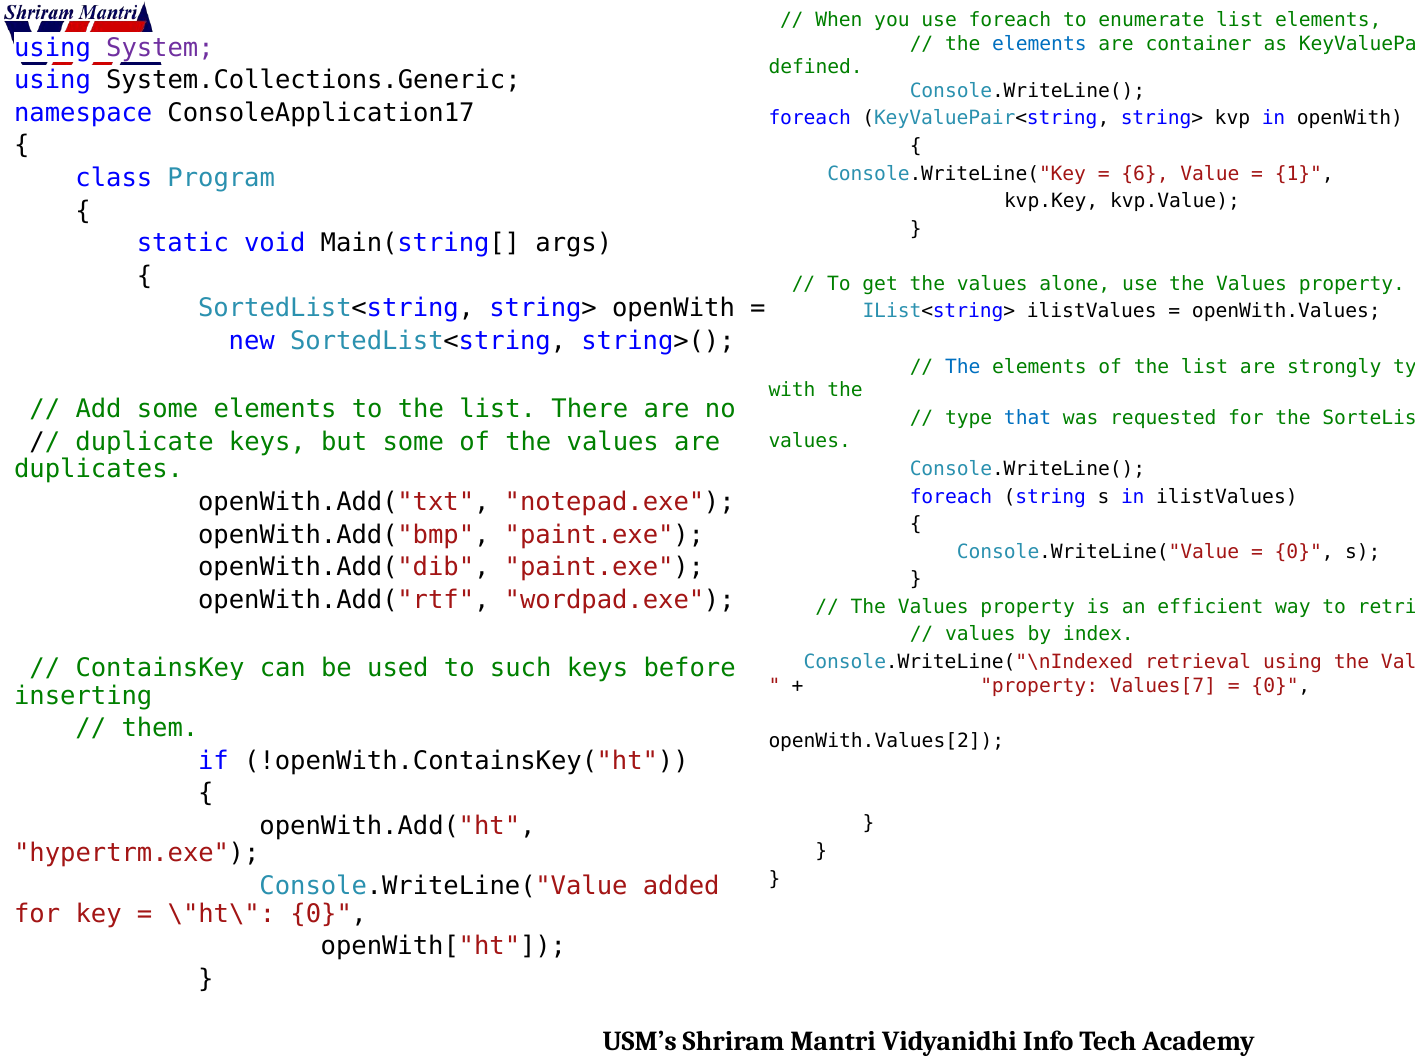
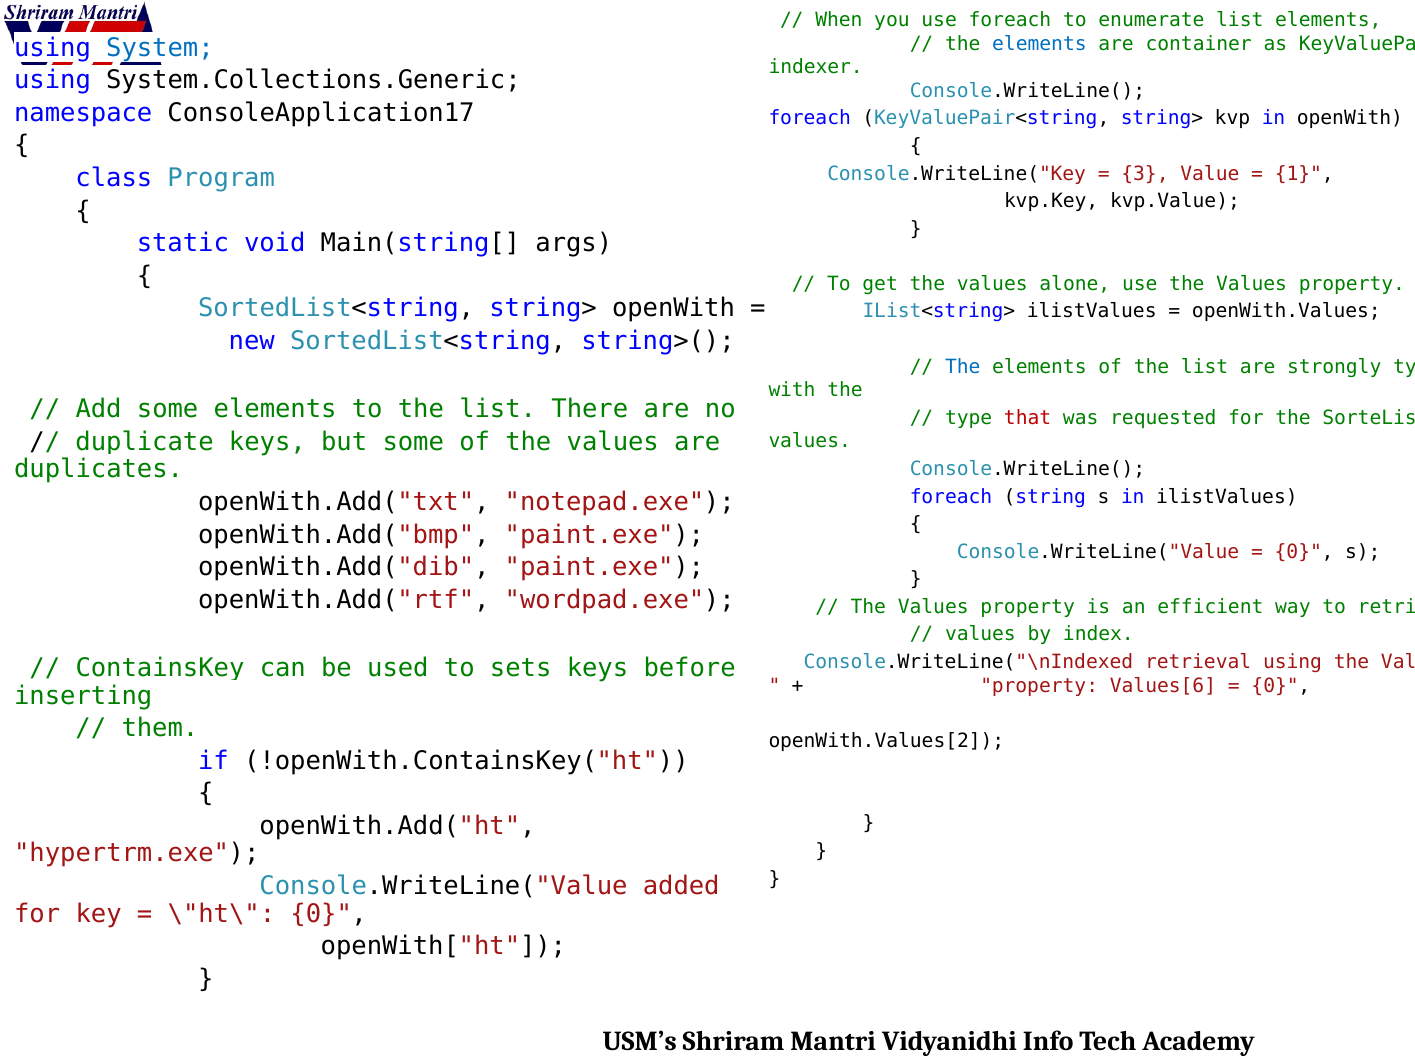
System colour: purple -> blue (160, 48)
defined: defined -> indexer (816, 67)
6: 6 -> 3 (1145, 174)
that colour: blue -> red (1028, 418)
such: such -> sets (521, 668)
Values[7: Values[7 -> Values[6 (1163, 686)
